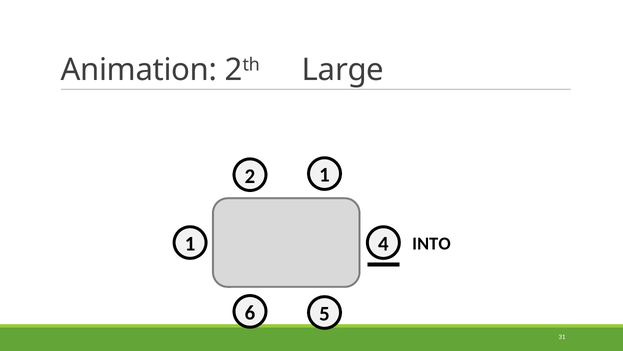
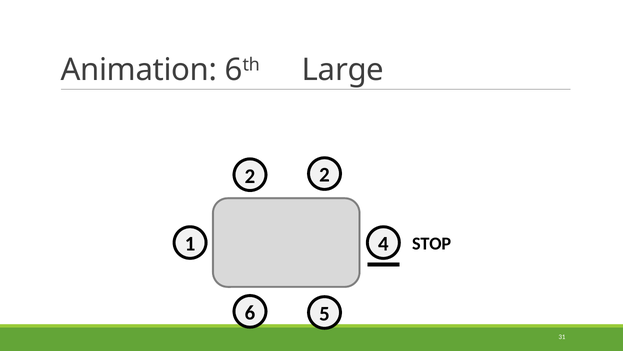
Animation 2: 2 -> 6 (234, 70)
2 1: 1 -> 2 (324, 175)
INTO: INTO -> STOP (432, 243)
